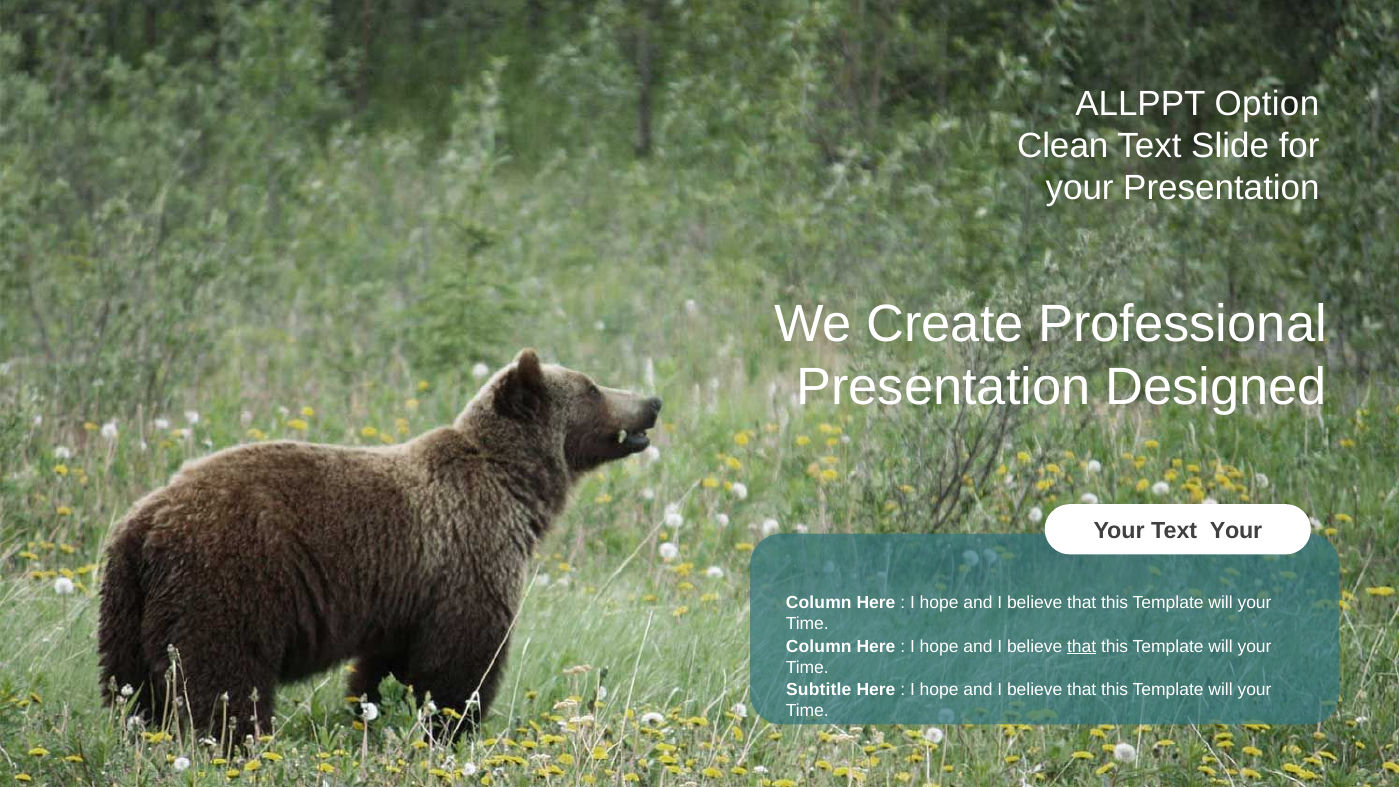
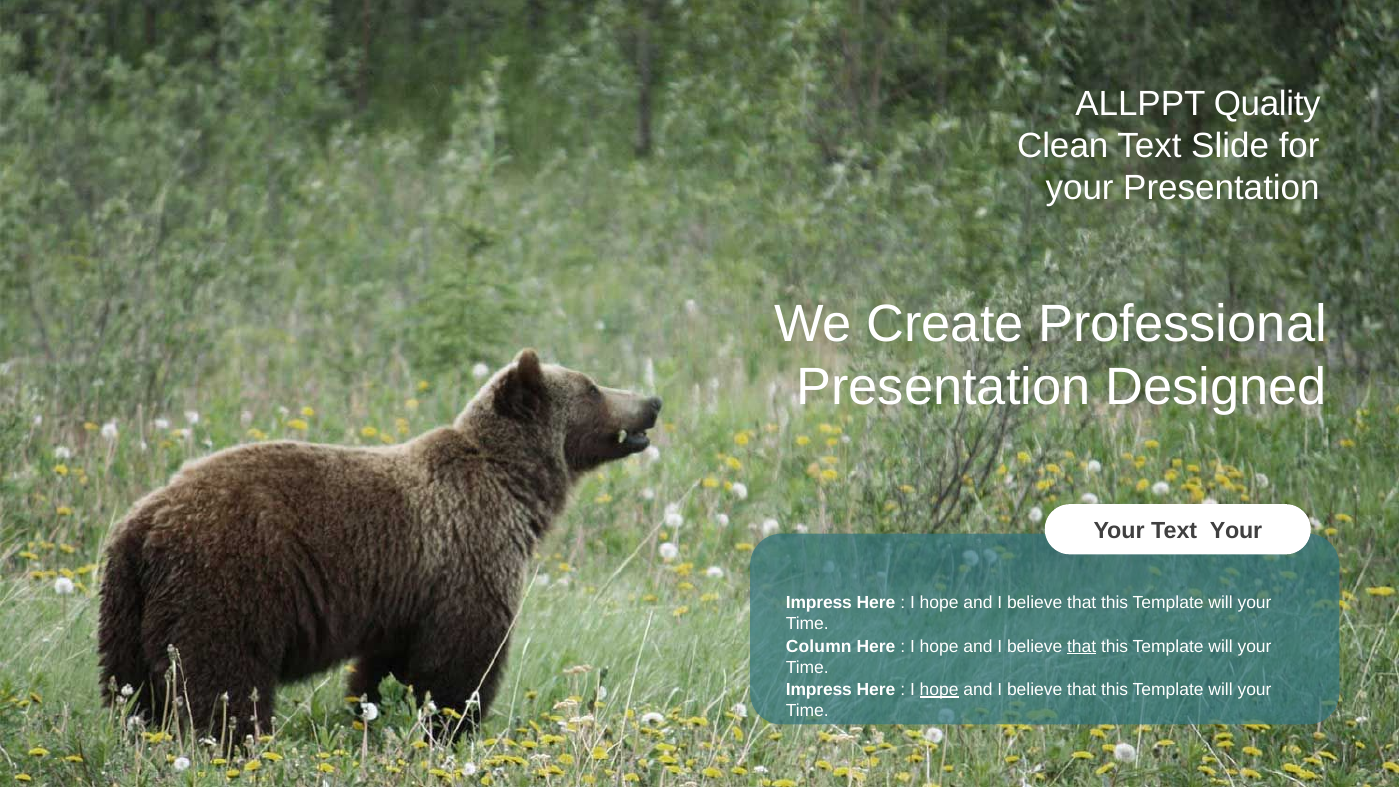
Option: Option -> Quality (1267, 104)
Column: Column -> Impress (819, 603)
Subtitle: Subtitle -> Impress (819, 689)
hope underline: none -> present (939, 689)
